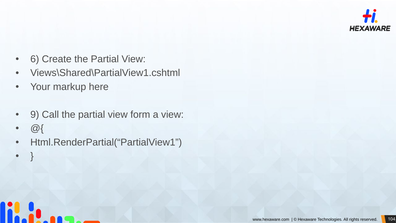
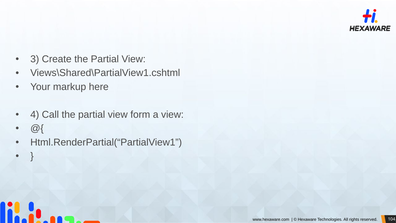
6: 6 -> 3 (35, 59)
9: 9 -> 4 (35, 114)
